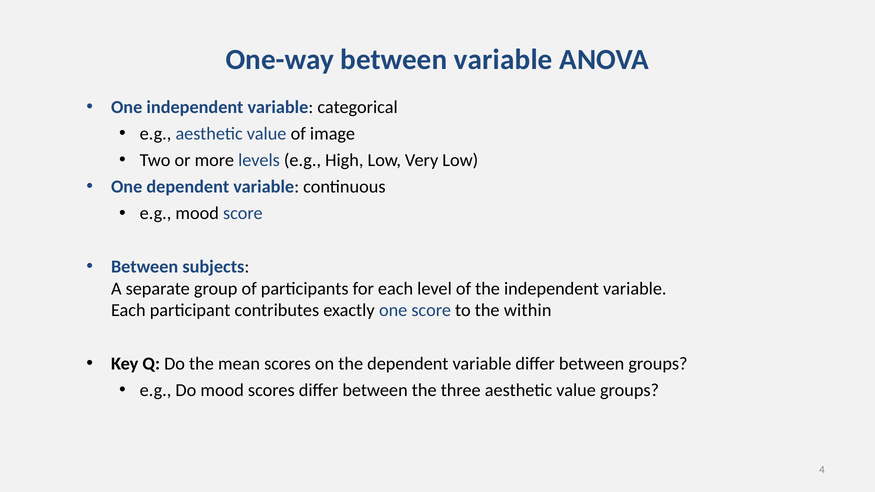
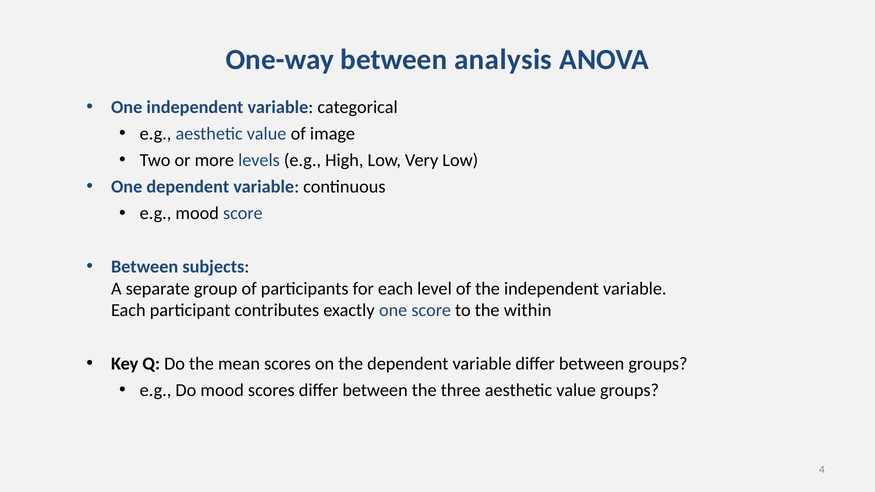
between variable: variable -> analysis (503, 60)
